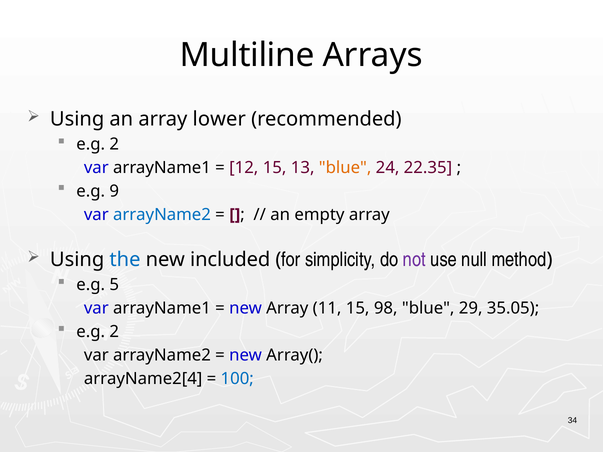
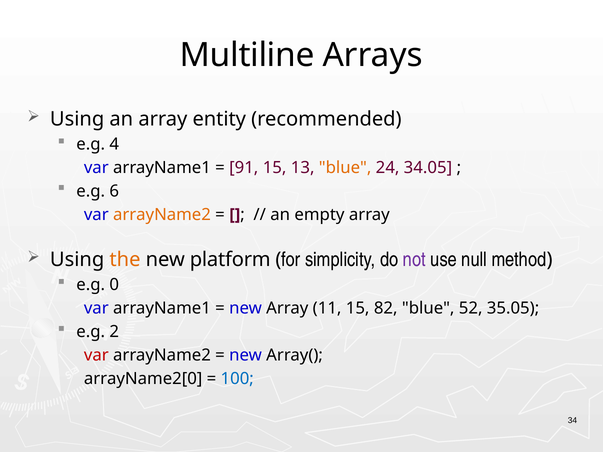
lower: lower -> entity (219, 119)
2: 2 -> 4 (114, 144)
12: 12 -> 91 (244, 168)
22.35: 22.35 -> 34.05 (428, 168)
9: 9 -> 6 (114, 191)
arrayName2 colour: blue -> orange (162, 215)
the colour: blue -> orange (125, 260)
included: included -> platform (230, 260)
5: 5 -> 0 (114, 285)
98: 98 -> 82 (386, 309)
29: 29 -> 52 (471, 309)
var colour: black -> red (96, 355)
arrayName2[4: arrayName2[4 -> arrayName2[0 (143, 379)
